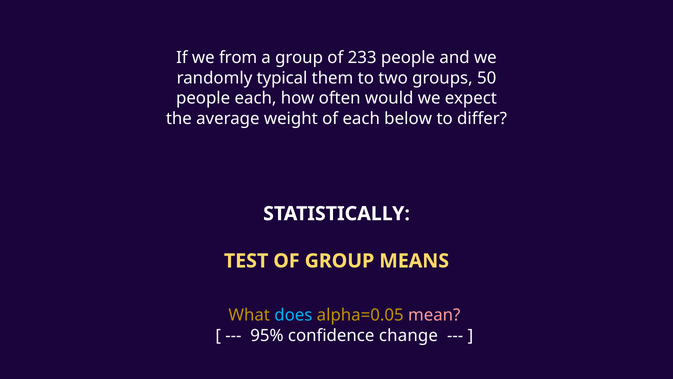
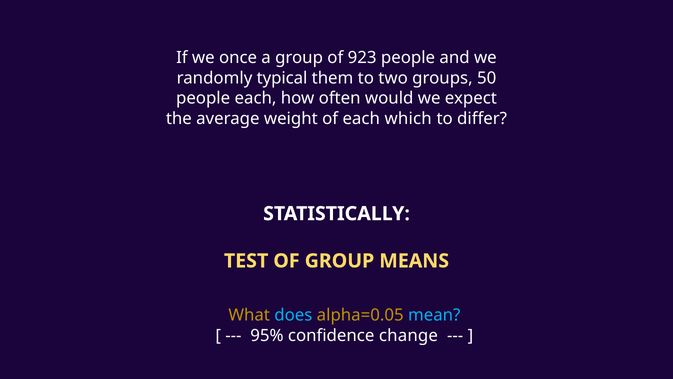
from: from -> once (238, 58)
233: 233 -> 923 (362, 58)
below: below -> which (408, 118)
mean colour: pink -> light blue (434, 315)
